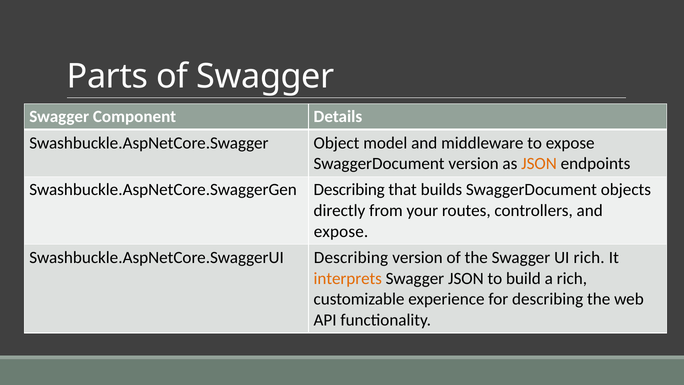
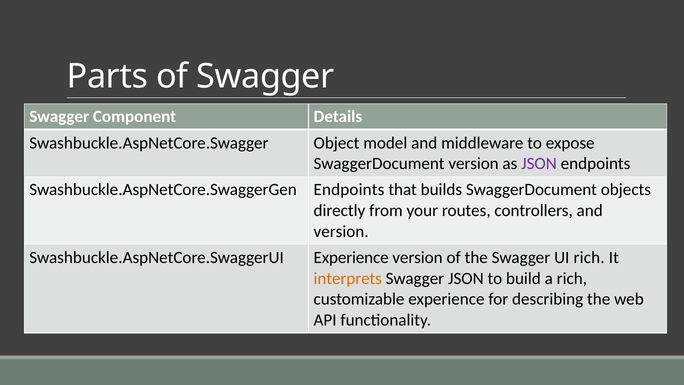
JSON colour: orange -> purple (539, 164)
Swashbuckle.AspNetCore.SwaggerGen Describing: Describing -> Endpoints (349, 190)
expose: expose -> version (341, 231)
Swashbuckle.AspNetCore.SwaggerUI Describing: Describing -> Experience (351, 257)
